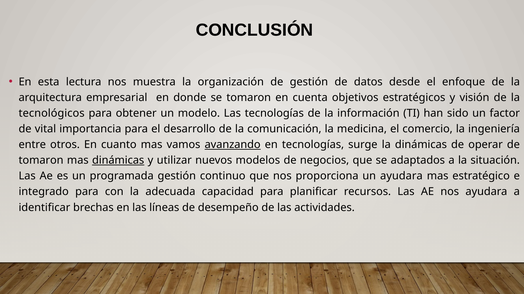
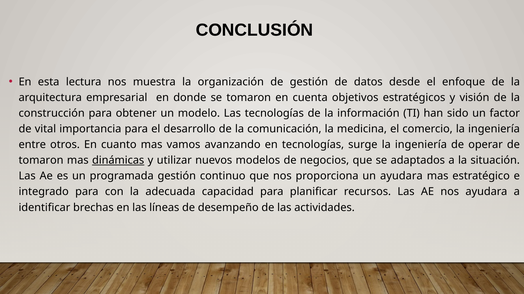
tecnológicos: tecnológicos -> construcción (52, 114)
avanzando underline: present -> none (233, 145)
surge la dinámicas: dinámicas -> ingeniería (421, 145)
